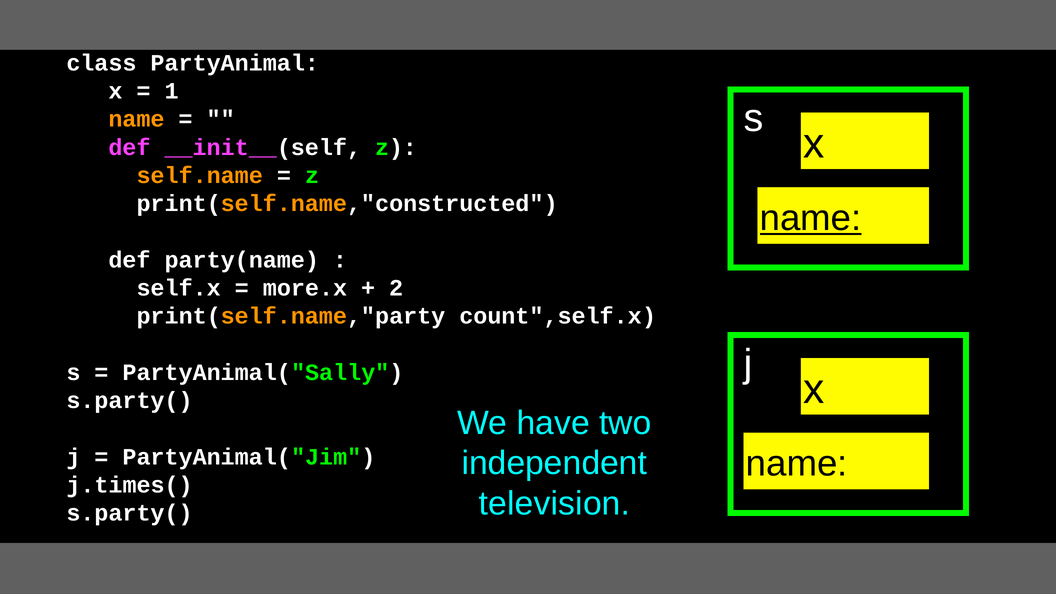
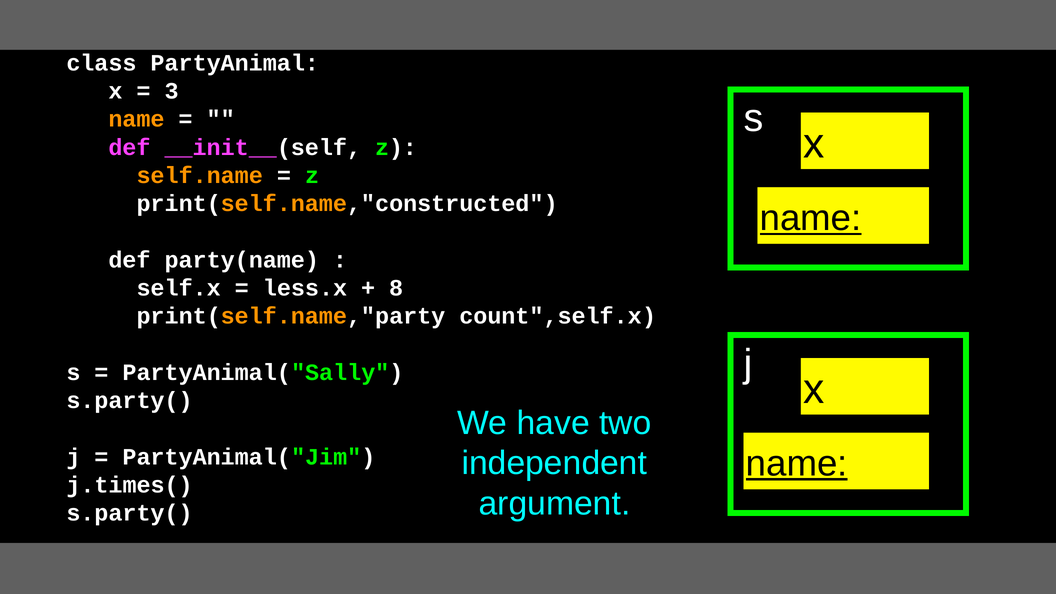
1: 1 -> 3 (172, 91)
more.x: more.x -> less.x (305, 288)
2: 2 -> 8 (396, 288)
name underline: none -> present (797, 464)
television: television -> argument (555, 504)
